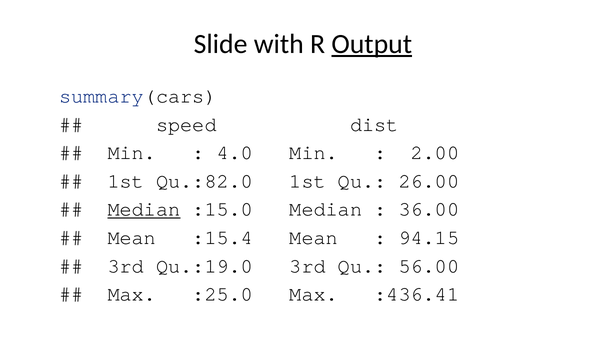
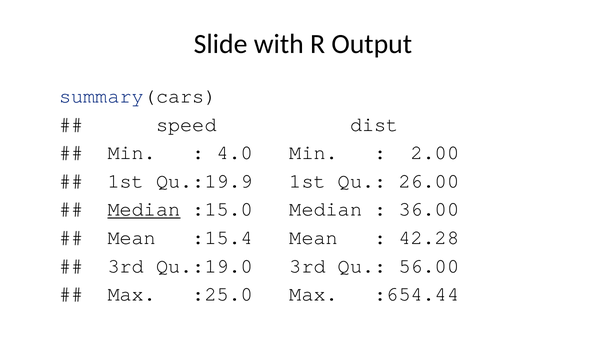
Output underline: present -> none (372, 44)
Qu.:82.0: Qu.:82.0 -> Qu.:19.9 (205, 181)
94.15: 94.15 -> 42.28 (429, 237)
:436.41: :436.41 -> :654.44 (417, 294)
